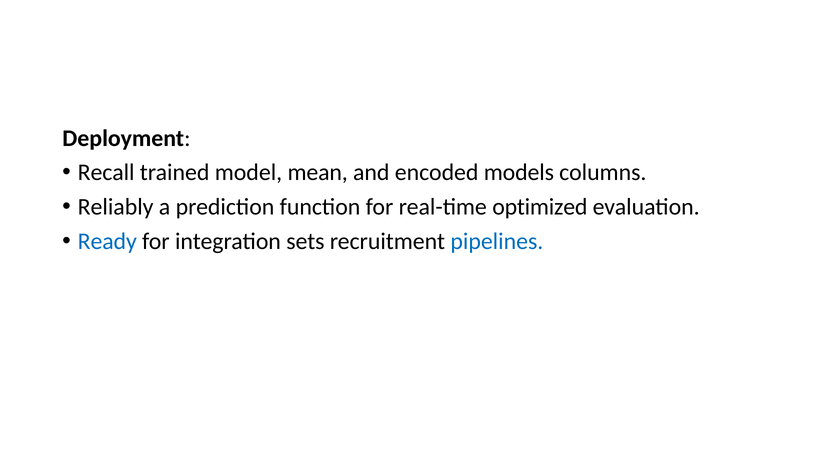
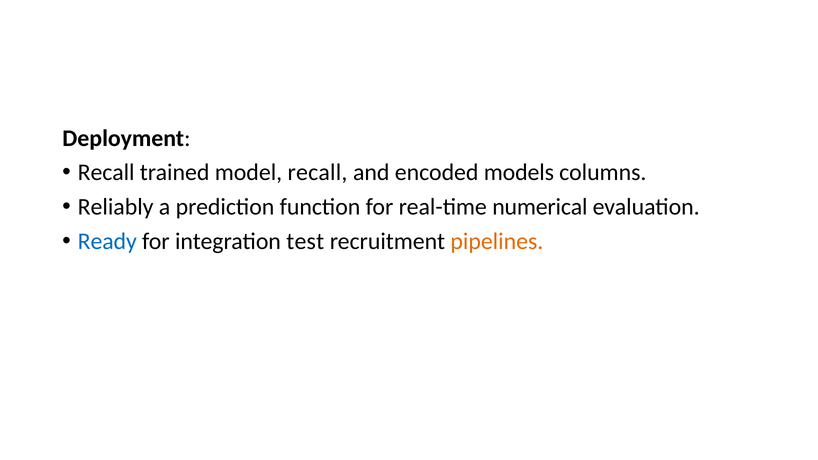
model mean: mean -> recall (317, 173)
optimized: optimized -> numerical (540, 207)
sets: sets -> test (305, 241)
pipelines colour: blue -> orange (497, 241)
